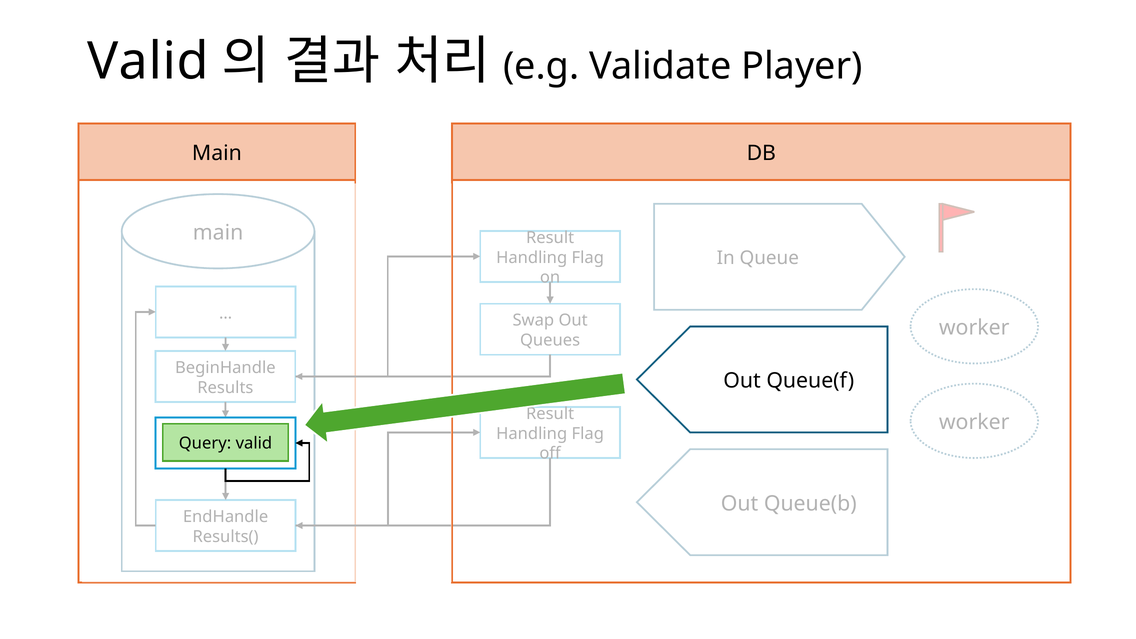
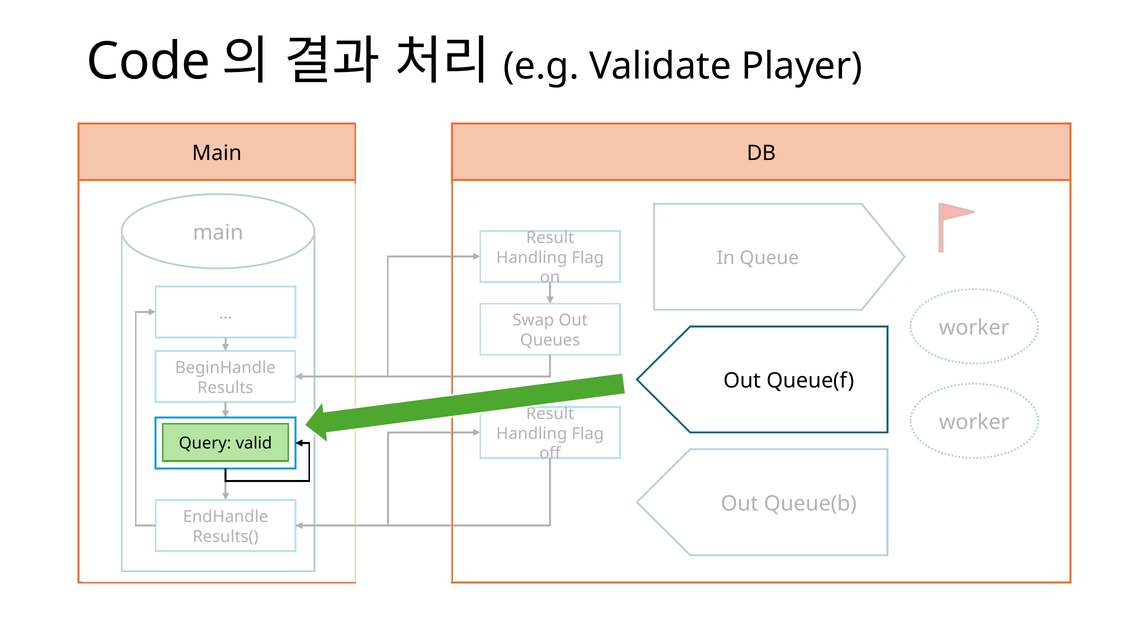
Valid: Valid -> Code (148, 61)
